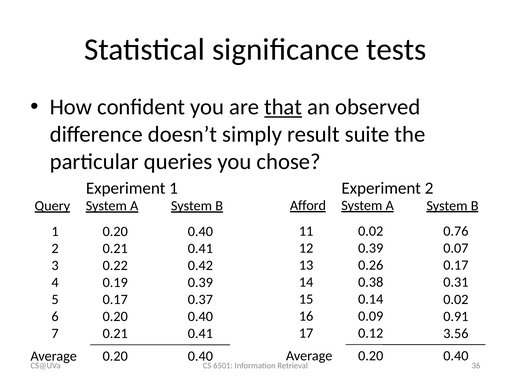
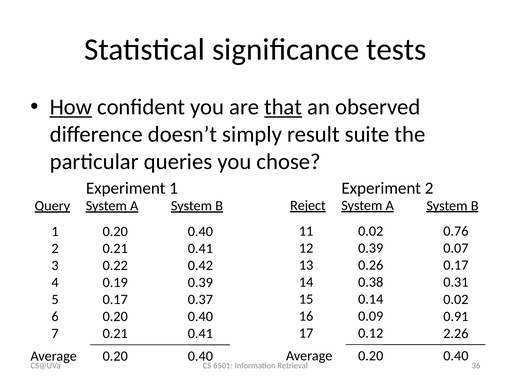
How underline: none -> present (71, 107)
Afford: Afford -> Reject (308, 206)
3.56: 3.56 -> 2.26 (456, 334)
